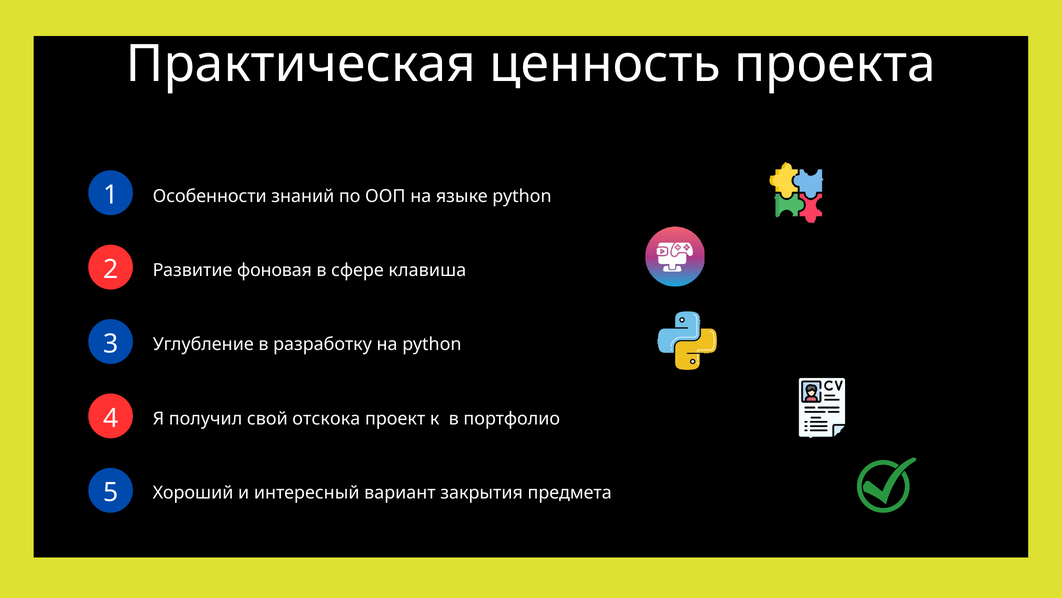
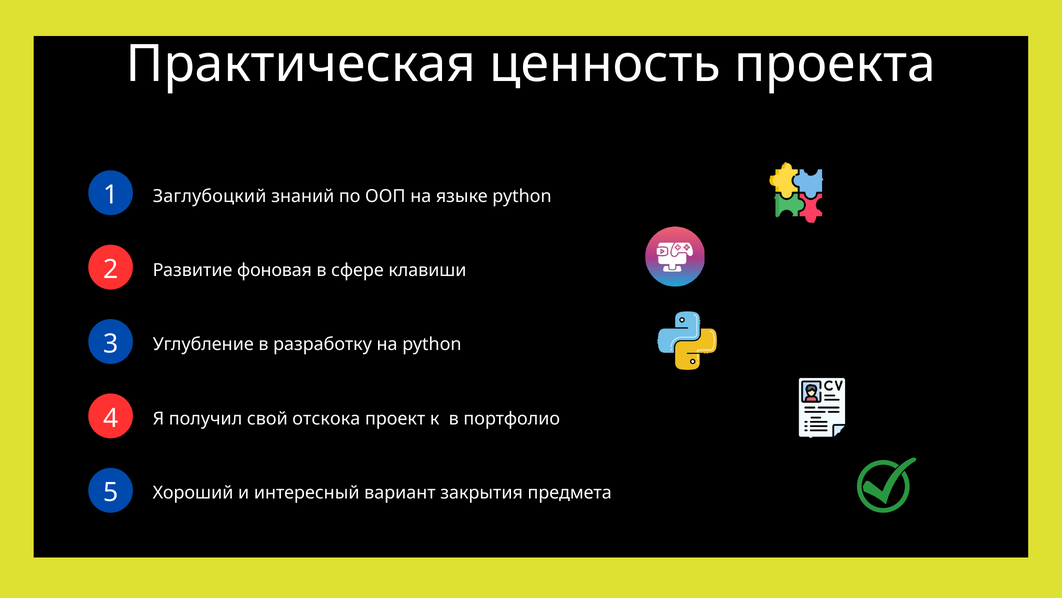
Особенности: Особенности -> Заглубоцкий (210, 196)
клавиша: клавиша -> клавиши (427, 270)
